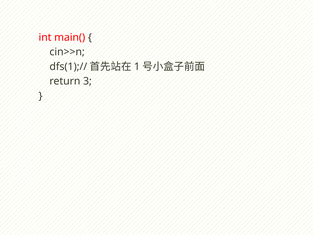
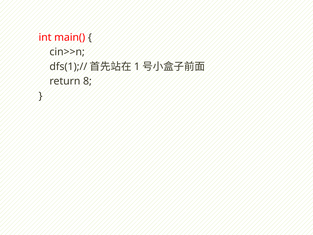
3: 3 -> 8 (87, 81)
